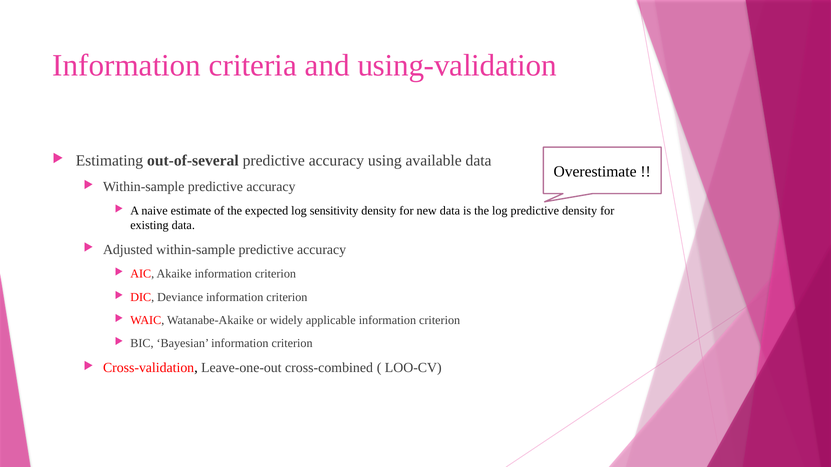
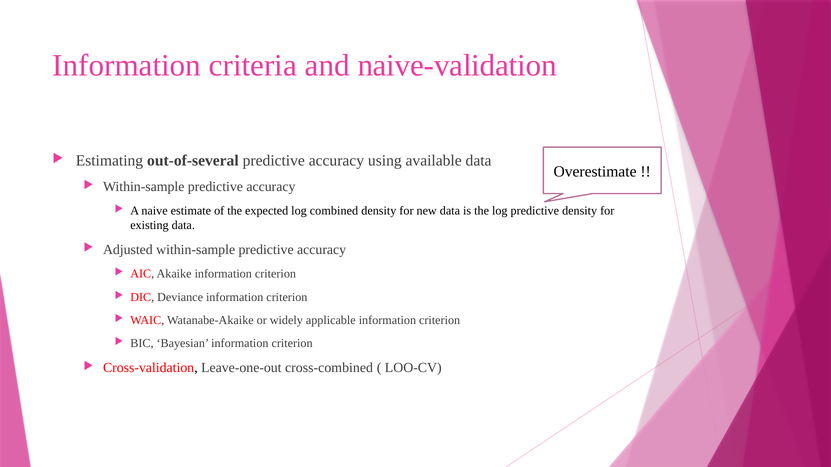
using-validation: using-validation -> naive-validation (457, 66)
sensitivity: sensitivity -> combined (334, 211)
